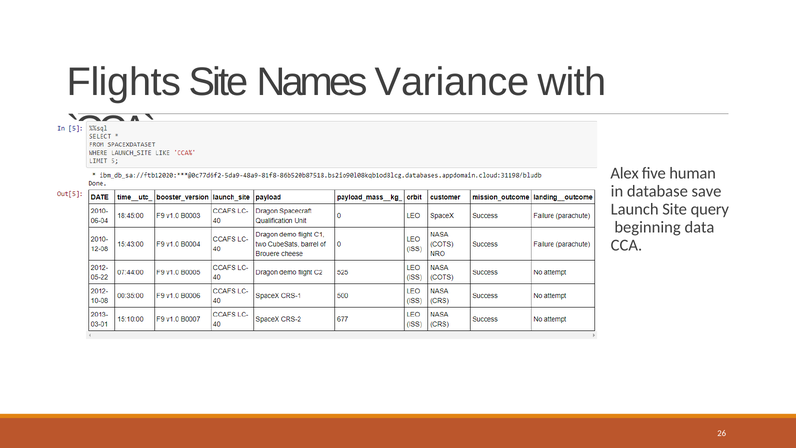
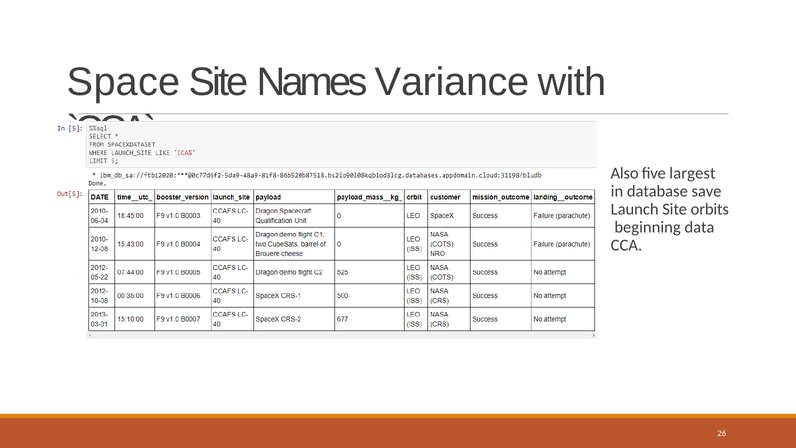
Flights: Flights -> Space (124, 82)
Alex: Alex -> Also (625, 173)
human: human -> largest (692, 173)
query: query -> orbits (710, 209)
